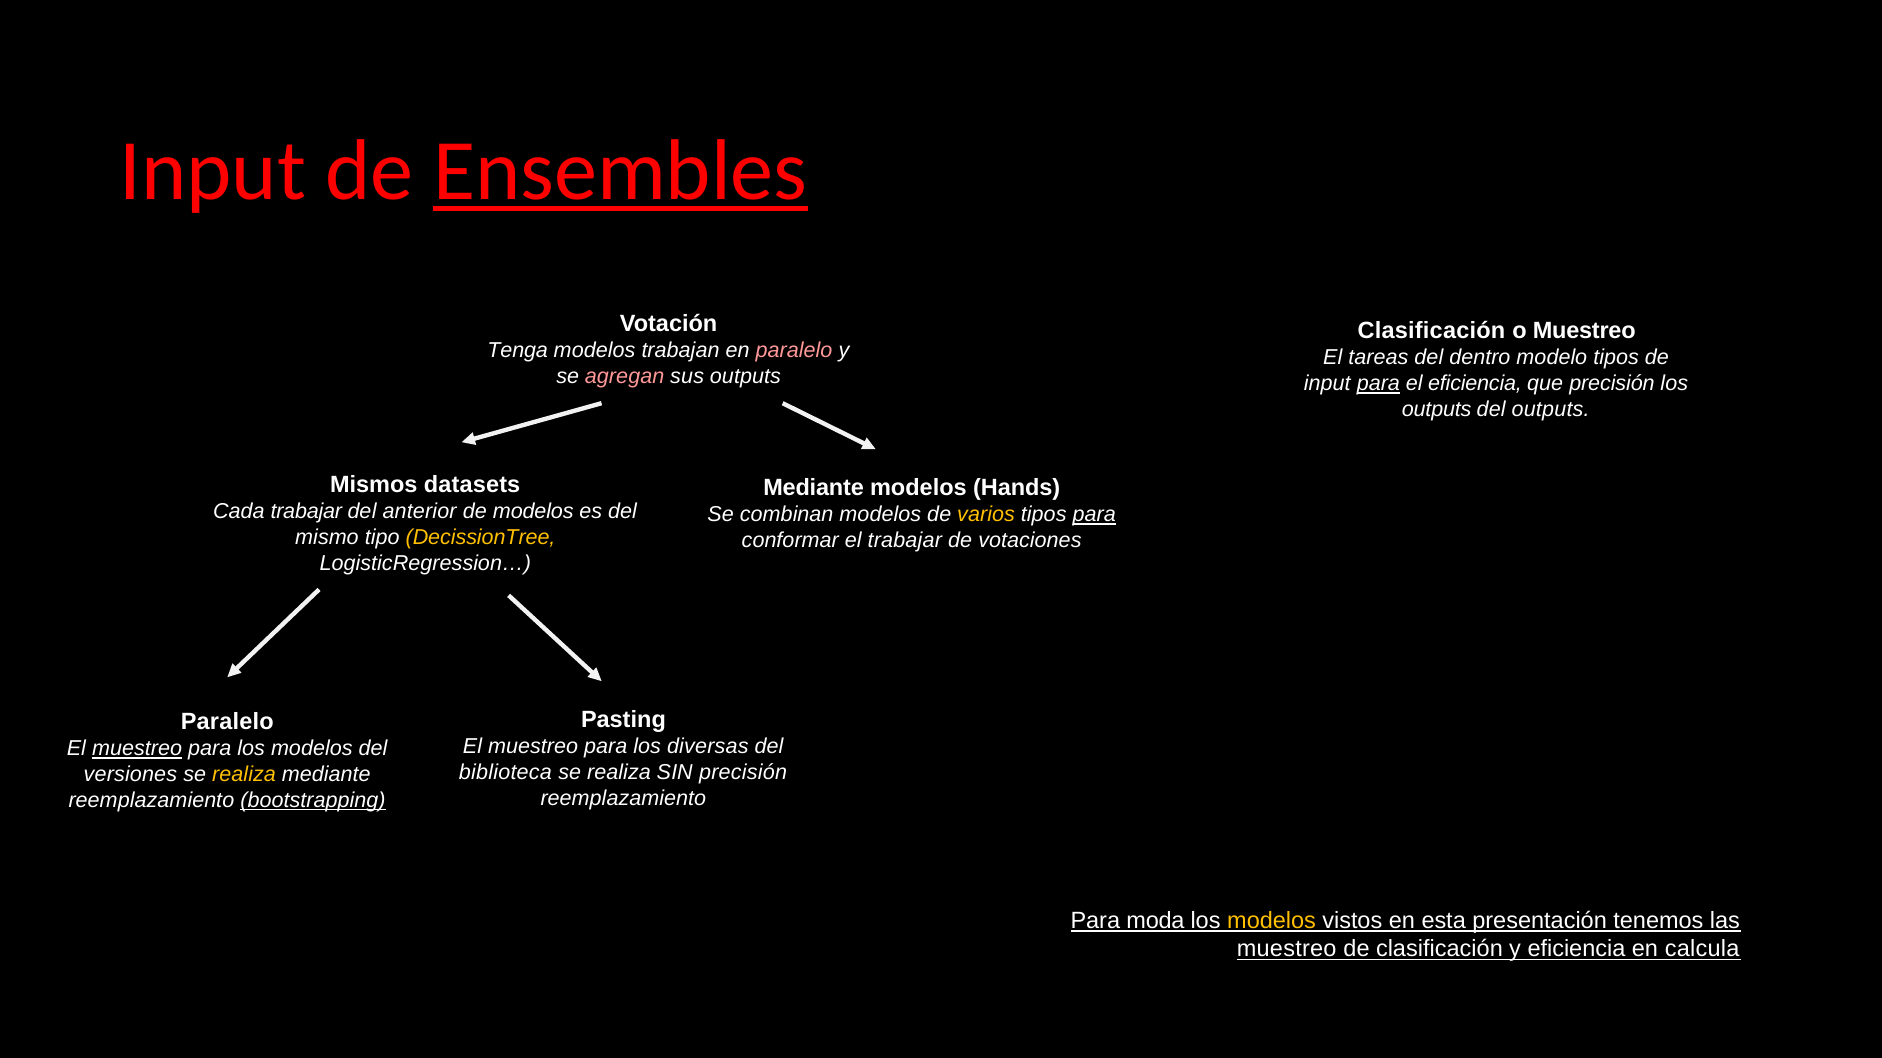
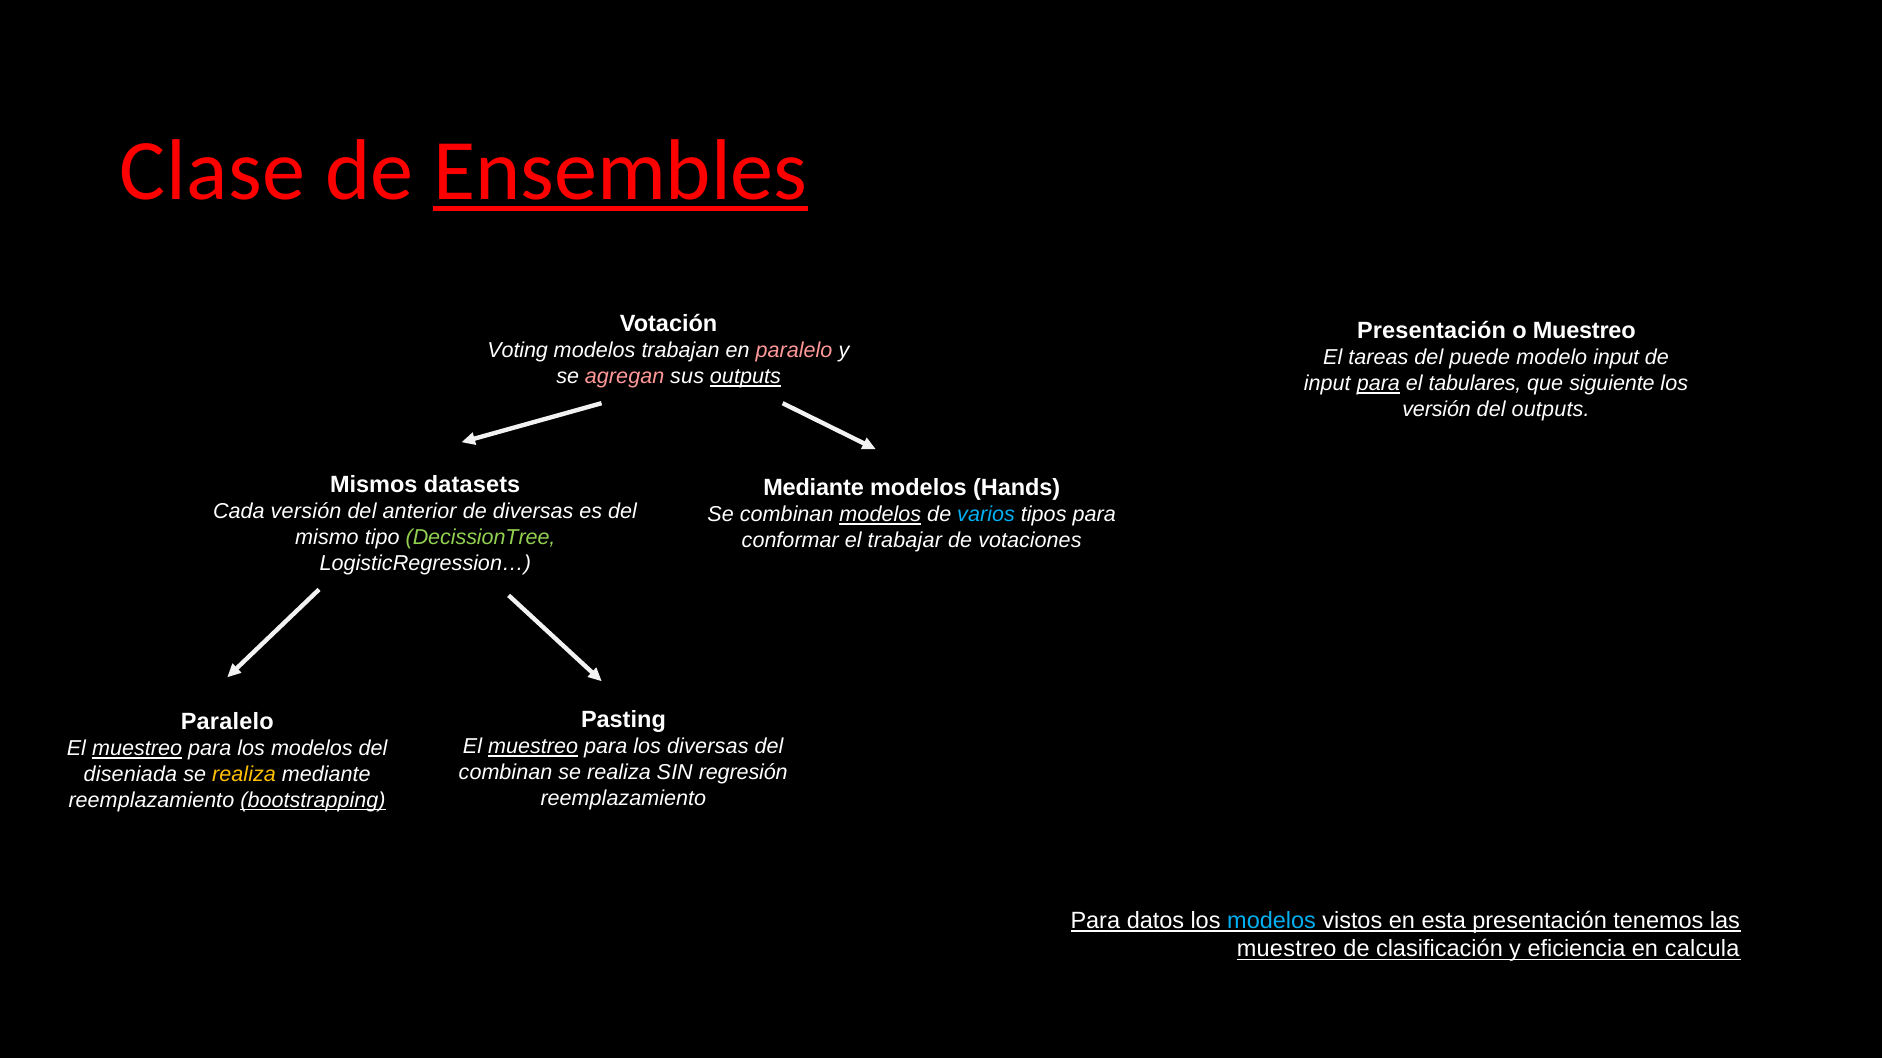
Input: Input -> Clase (213, 171)
Clasificación: Clasificación -> Presentación (1432, 331)
Tenga: Tenga -> Voting (518, 351)
dentro: dentro -> puede (1480, 358)
modelo tipos: tipos -> input (1616, 358)
outputs underline: none -> present (745, 377)
el eficiencia: eficiencia -> tabulares (1475, 384)
que precisión: precisión -> siguiente (1612, 384)
outputs: outputs -> versión (1437, 410)
Cada trabajar: trabajar -> versión (306, 512)
de modelos: modelos -> diversas (533, 512)
modelos underline: none -> present (880, 515)
varios colour: yellow -> light blue (986, 515)
para underline: present -> none (1094, 515)
DecissionTree colour: yellow -> light green (481, 538)
muestreo underline: none -> present (533, 747)
biblioteca: biblioteca -> combinan (505, 773)
SIN precisión: precisión -> regresión (743, 773)
versiones: versiones -> diseniada (130, 775)
moda: moda -> datos (1155, 921)
modelos colour: yellow -> light blue (1272, 921)
